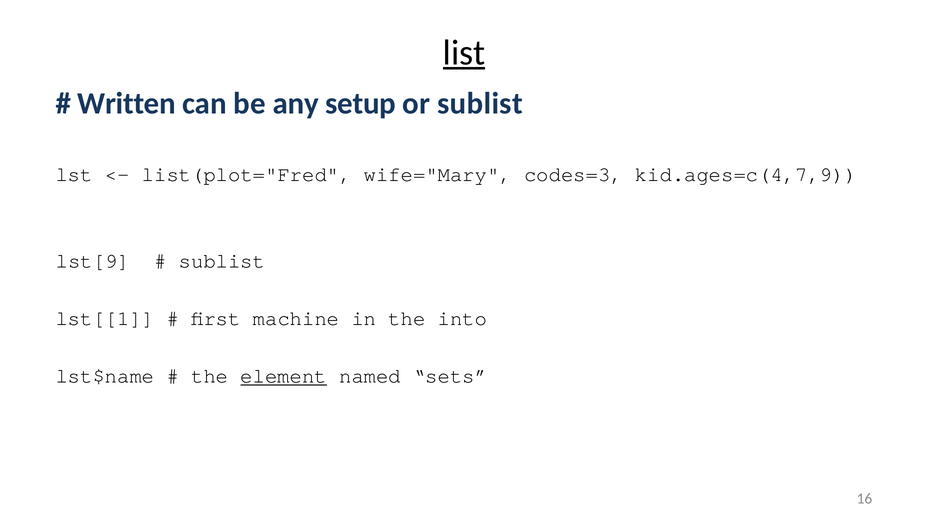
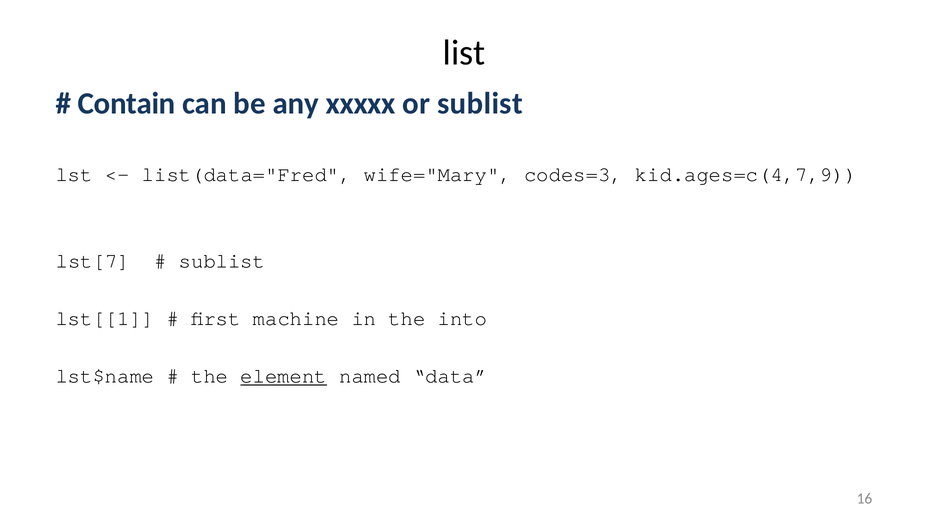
list underline: present -> none (464, 53)
Written: Written -> Contain (127, 104)
setup: setup -> xxxxx (361, 104)
list(plot="Fred: list(plot="Fred -> list(data="Fred (247, 174)
lst[9: lst[9 -> lst[7 (93, 261)
sets: sets -> data (450, 376)
